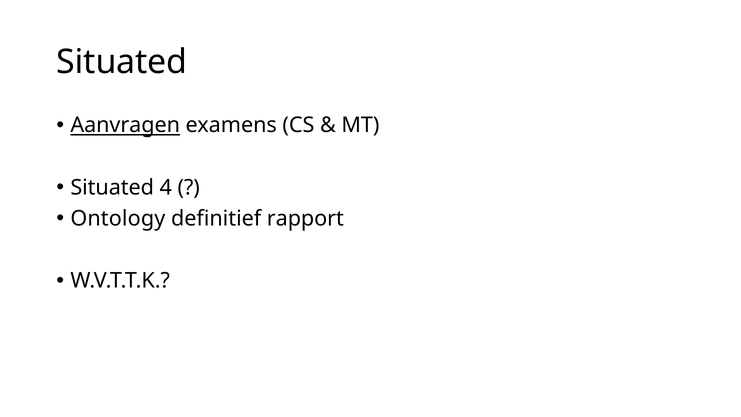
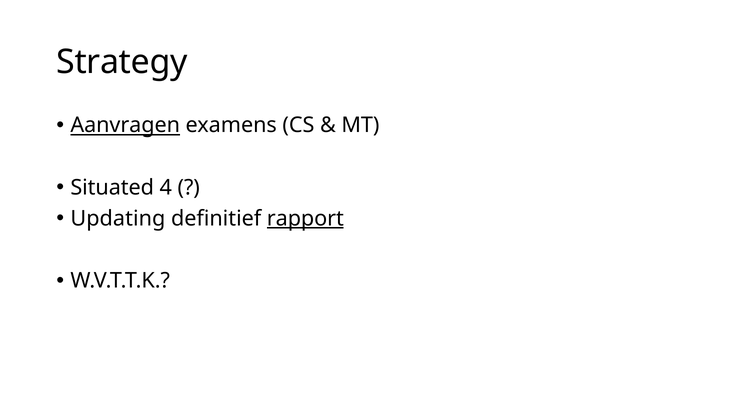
Situated: Situated -> Strategy (122, 62)
Ontology: Ontology -> Updating (118, 218)
rapport underline: none -> present (305, 218)
